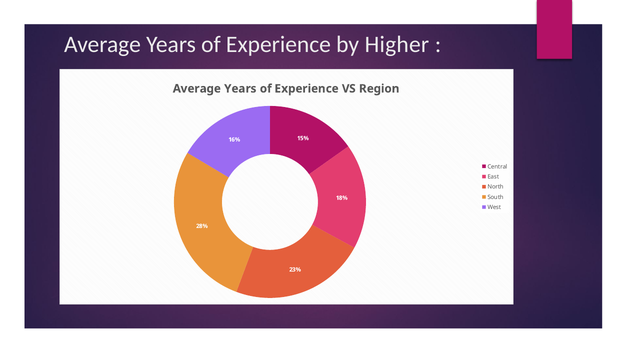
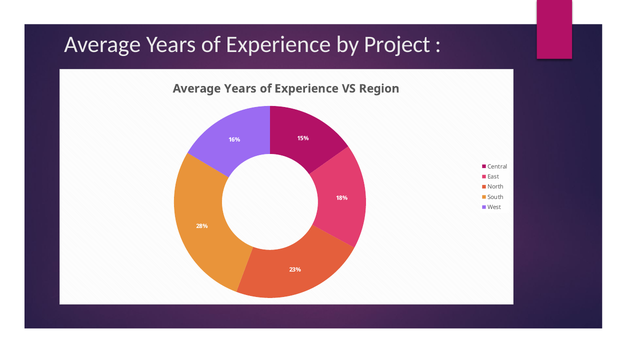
Higher: Higher -> Project (397, 44)
